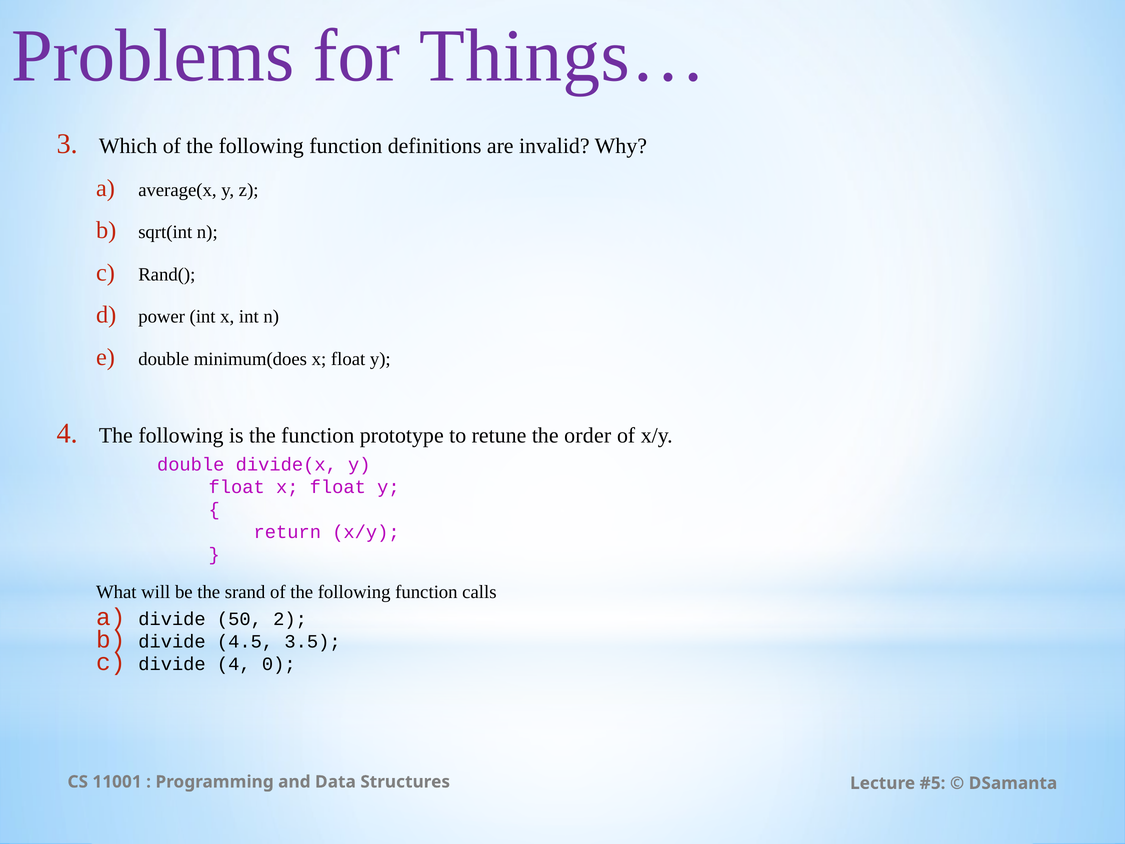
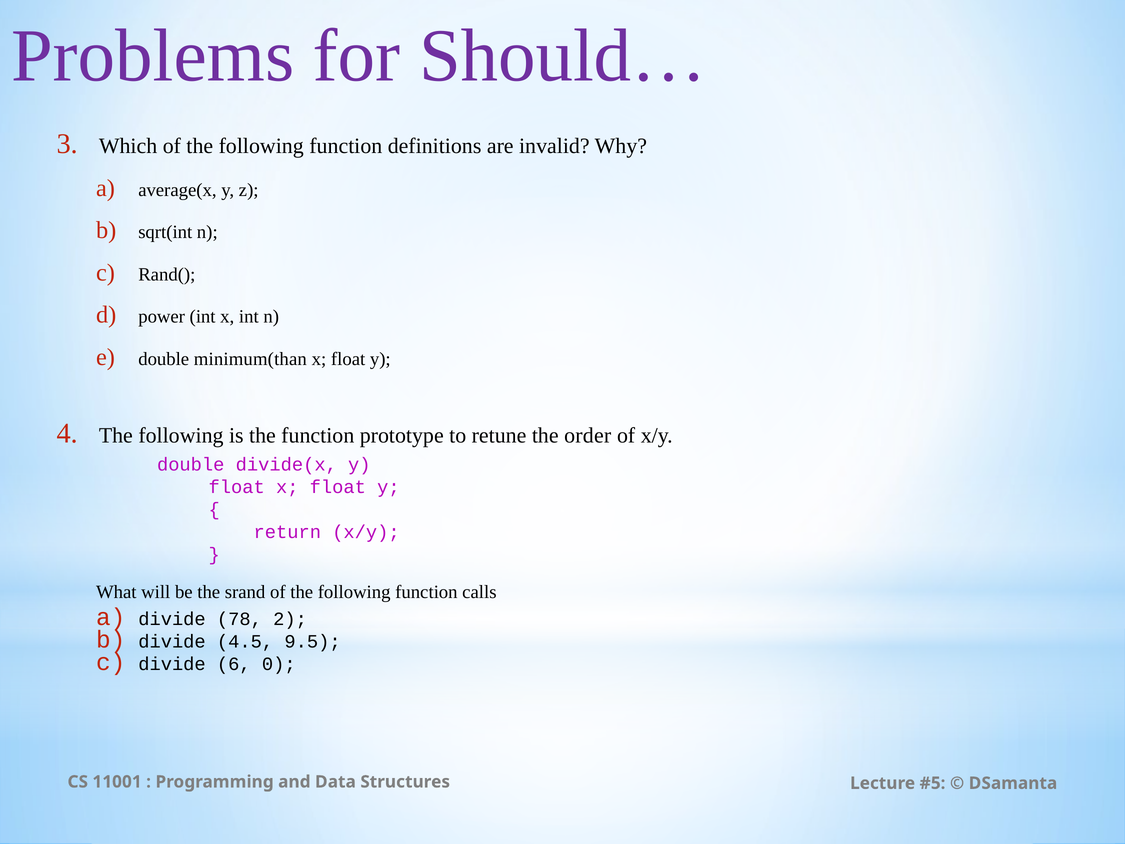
Things…: Things… -> Should… (563, 56)
minimum(does: minimum(does -> minimum(than (250, 359)
50: 50 -> 78 (239, 619)
3.5: 3.5 -> 9.5 (313, 642)
divide 4: 4 -> 6 (234, 664)
